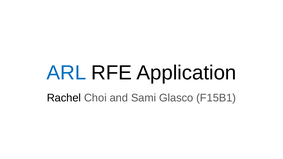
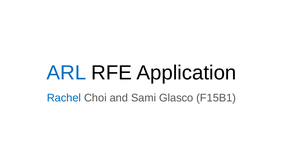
Rachel colour: black -> blue (64, 98)
